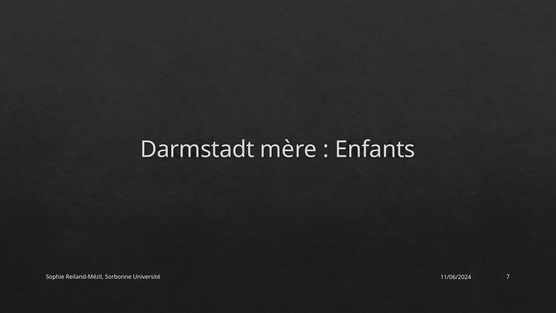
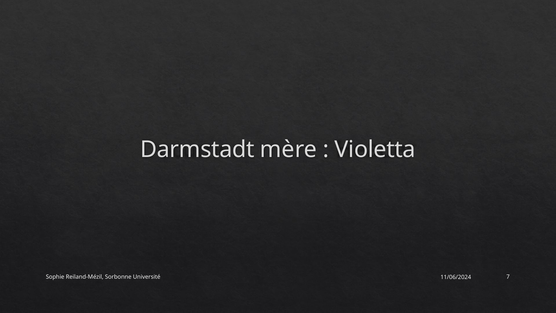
Enfants: Enfants -> Violetta (375, 149)
